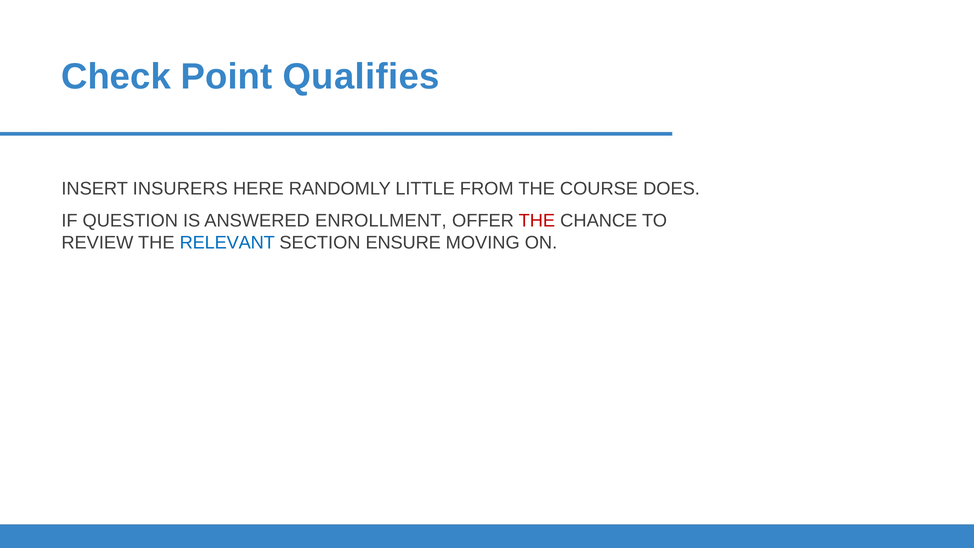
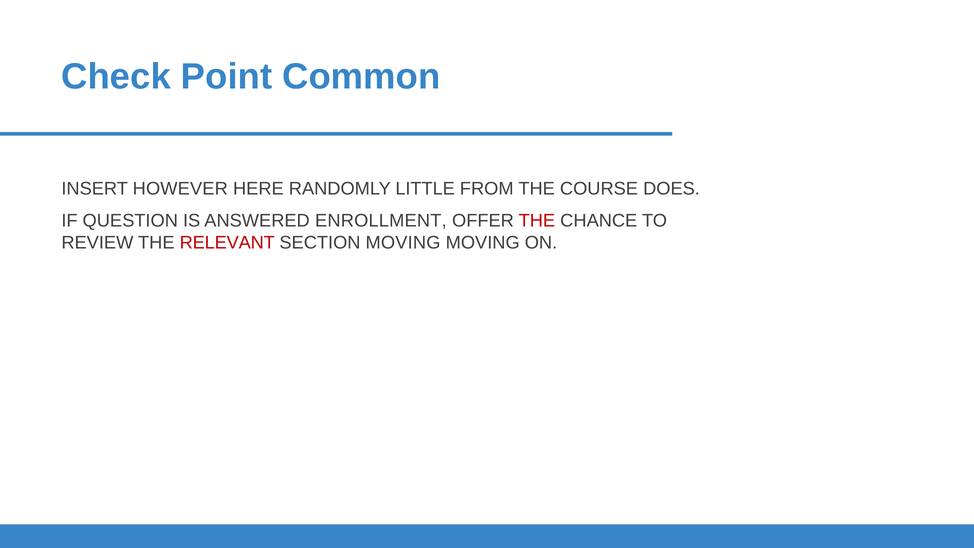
Qualifies: Qualifies -> Common (361, 77)
INSURERS: INSURERS -> HOWEVER (180, 189)
RELEVANT colour: blue -> red (227, 242)
SECTION ENSURE: ENSURE -> MOVING (403, 242)
